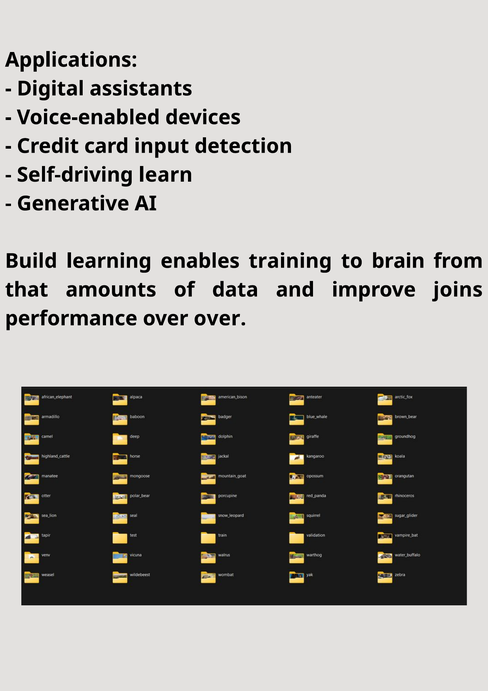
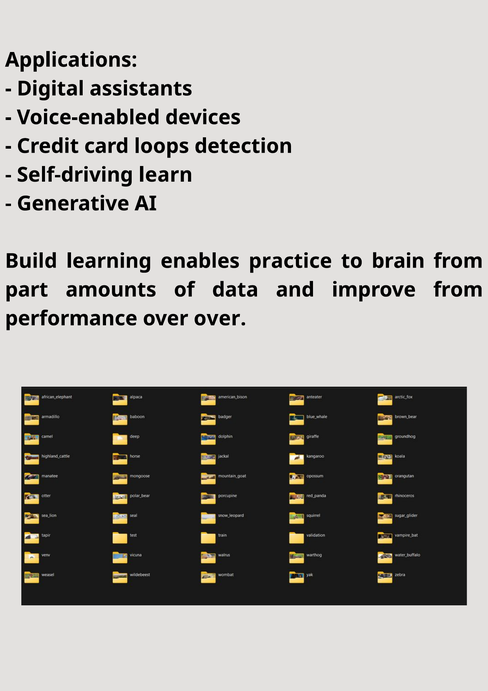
input: input -> loops (162, 146)
training: training -> practice (290, 261)
that: that -> part (27, 290)
improve joins: joins -> from (458, 290)
